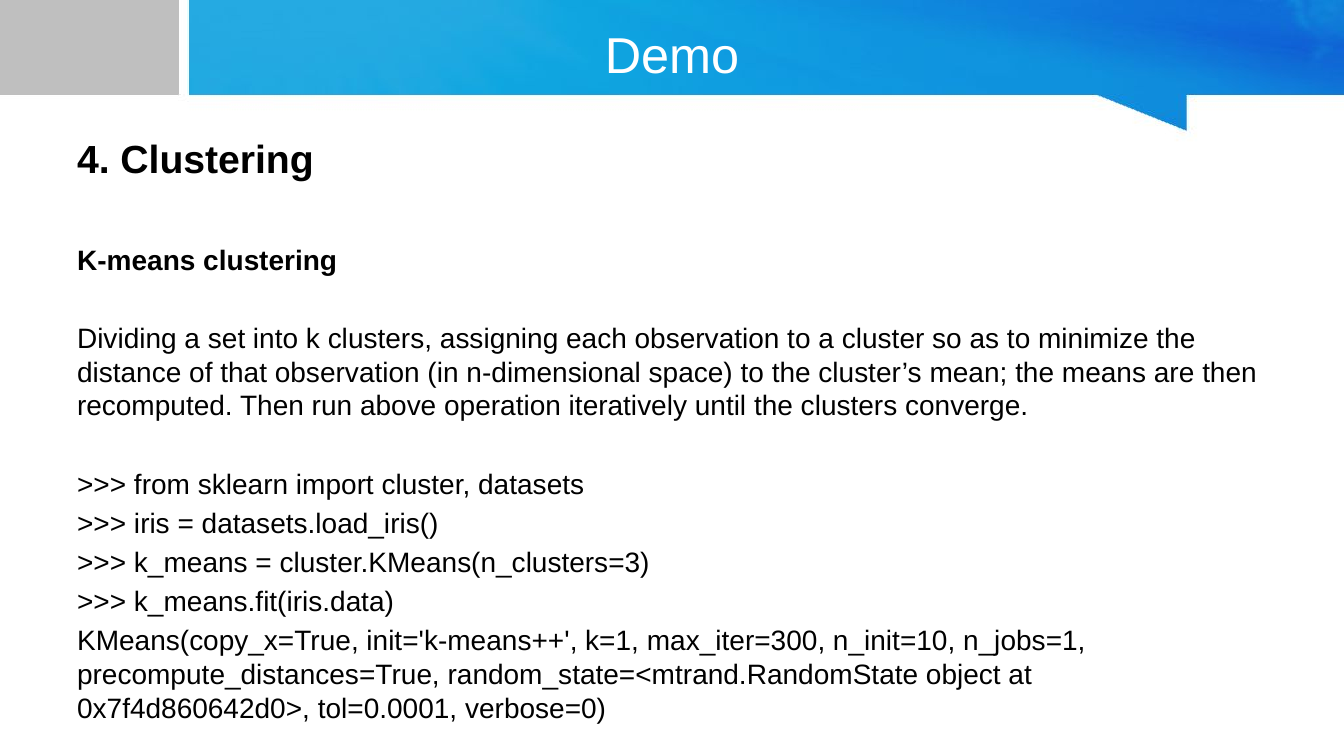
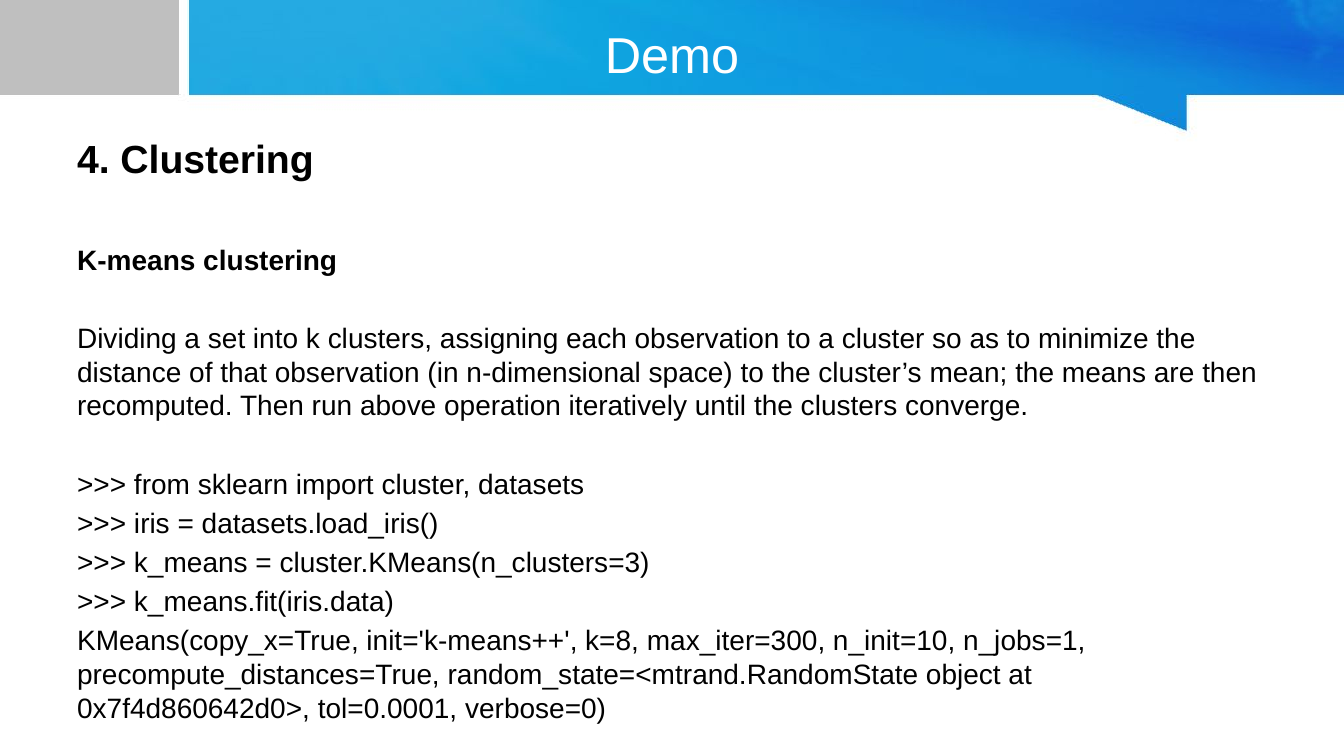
k=1: k=1 -> k=8 (612, 642)
